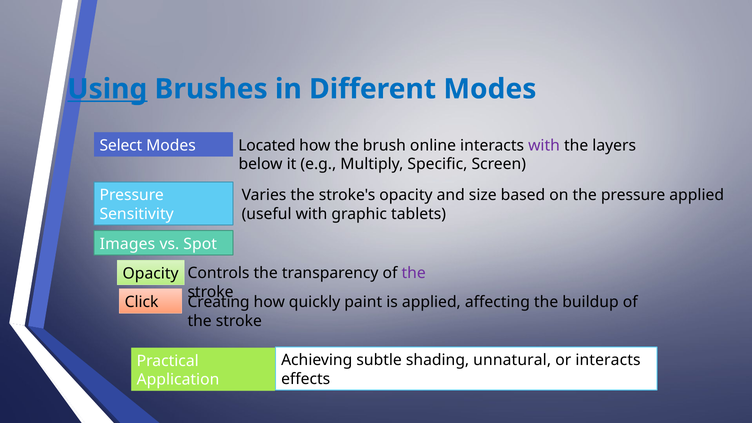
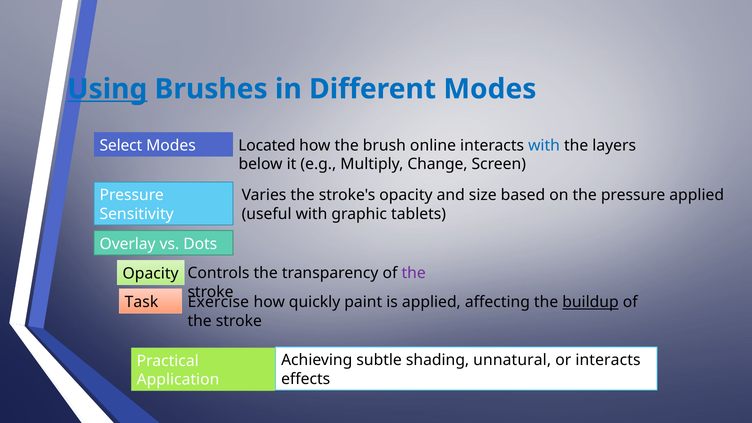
with colour: purple -> blue (544, 145)
Specific: Specific -> Change (437, 164)
Images: Images -> Overlay (128, 244)
Spot: Spot -> Dots (200, 244)
Click: Click -> Task (142, 302)
Creating: Creating -> Exercise (218, 302)
buildup underline: none -> present (590, 302)
